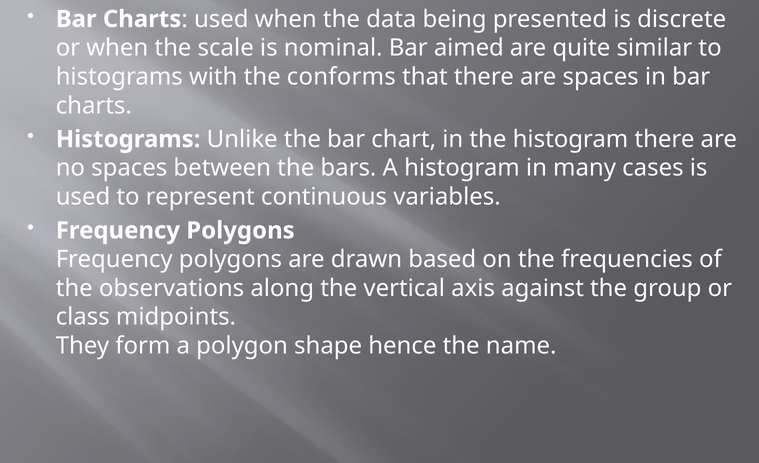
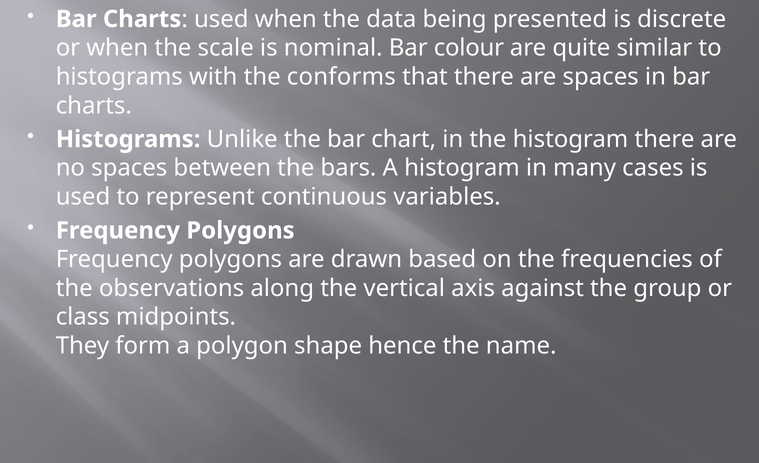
aimed: aimed -> colour (469, 48)
